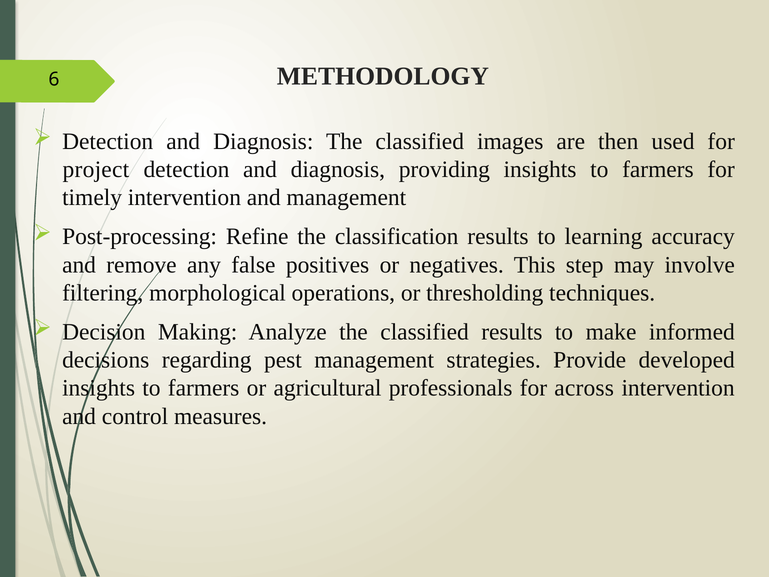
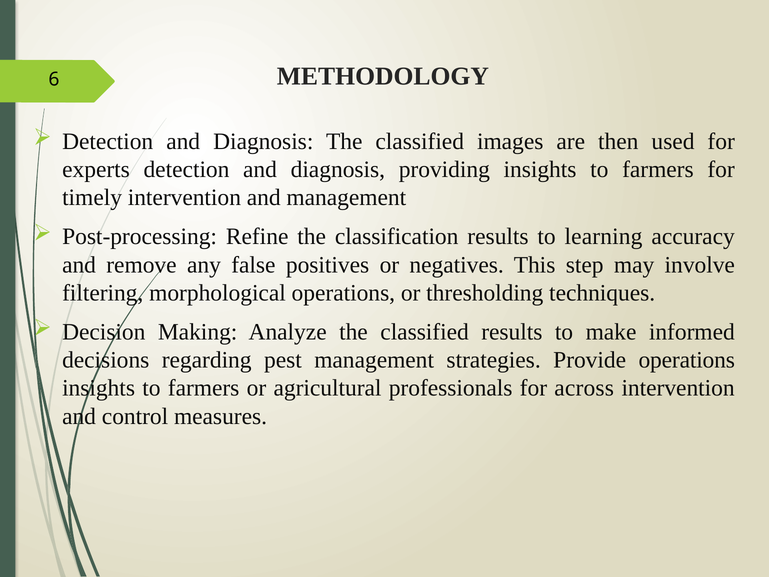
project: project -> experts (96, 169)
Provide developed: developed -> operations (687, 360)
